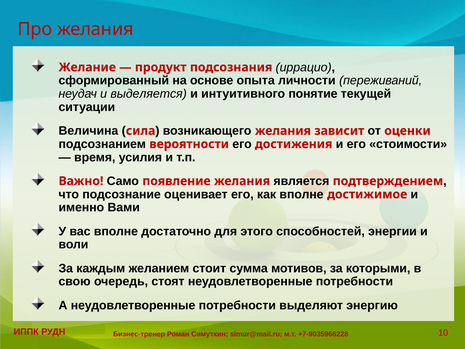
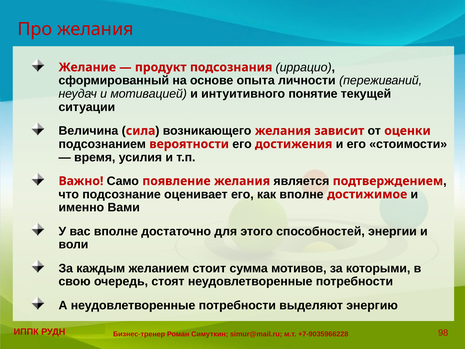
выделяется: выделяется -> мотивацией (149, 94)
10: 10 -> 98 (443, 333)
